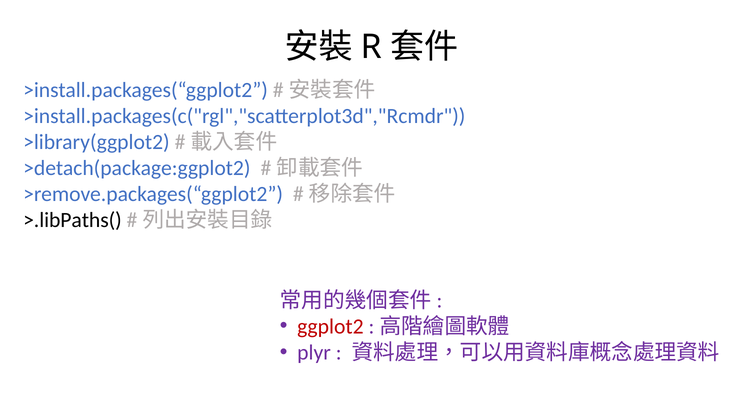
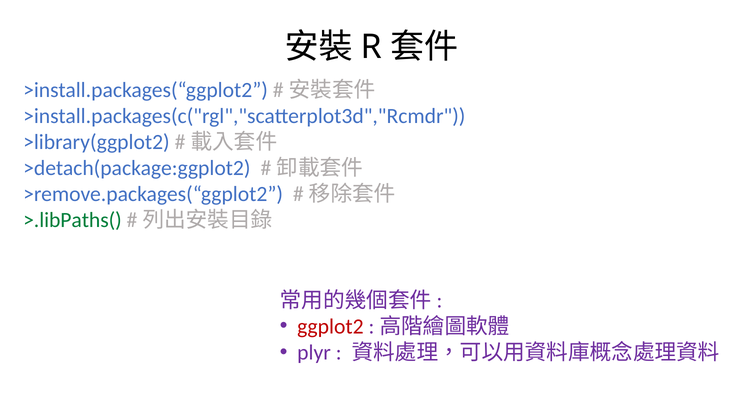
>.libPaths( colour: black -> green (72, 220)
